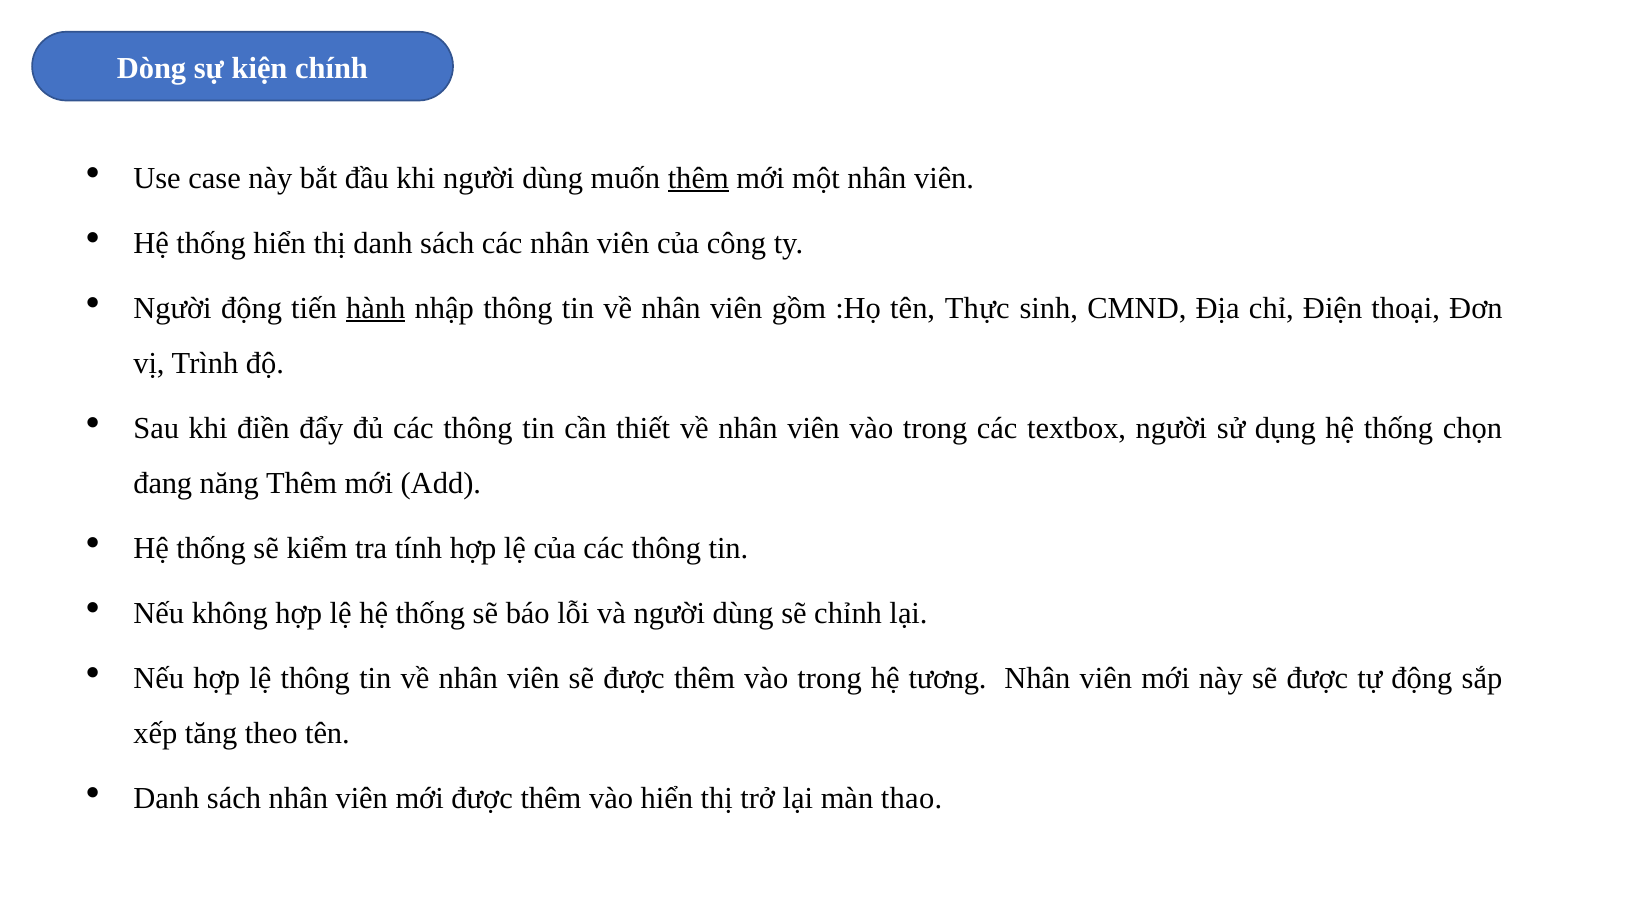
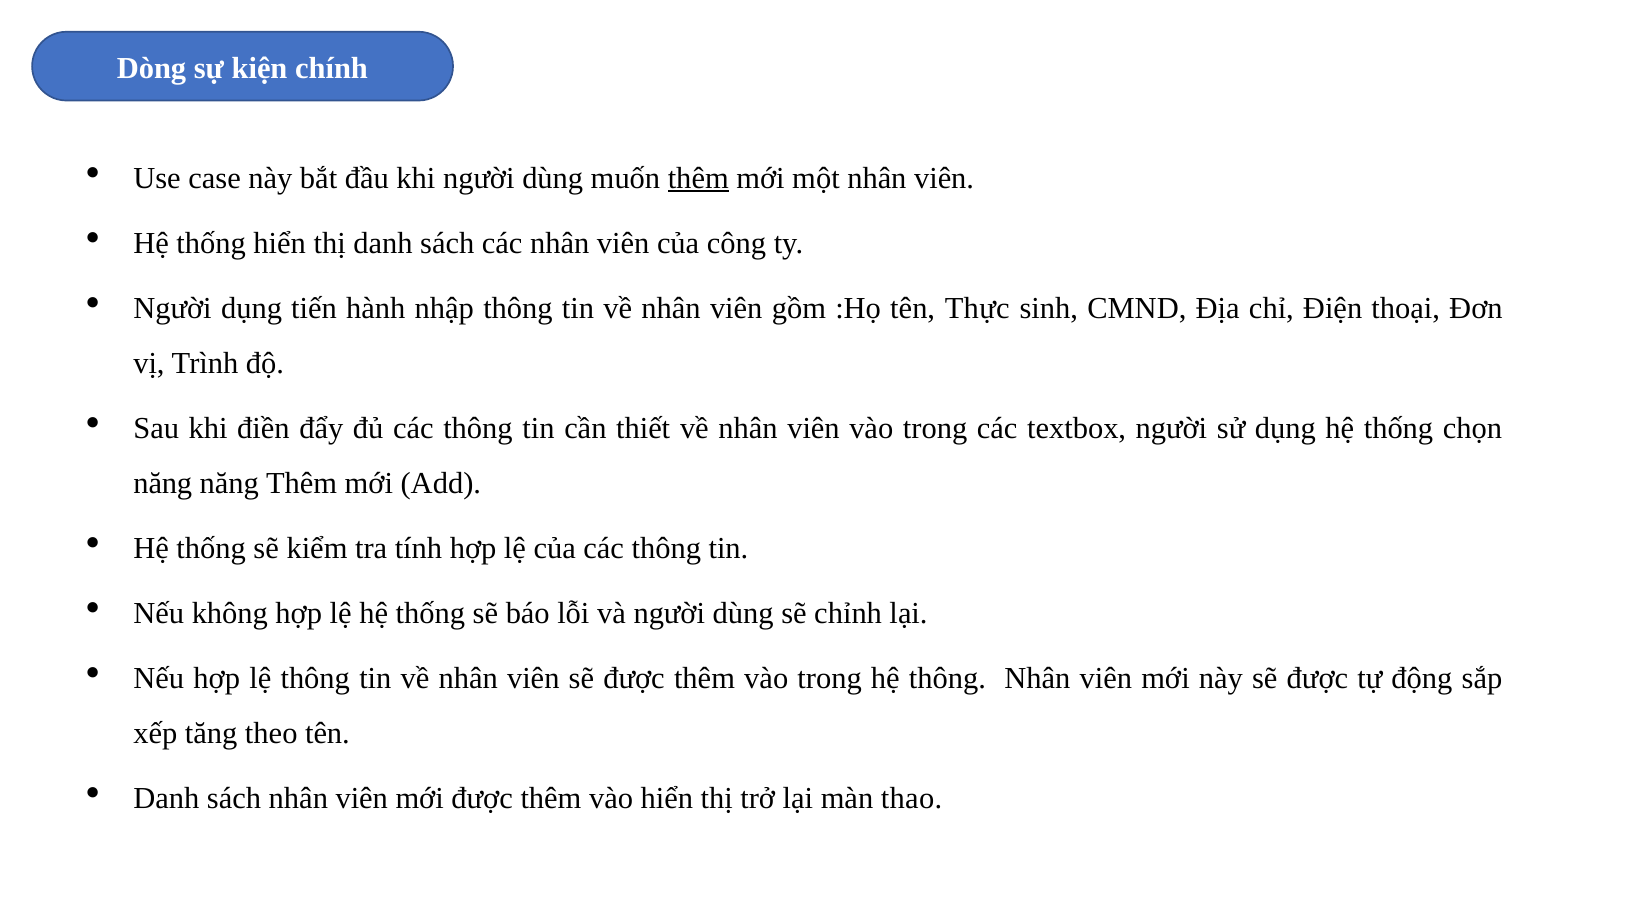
Người động: động -> dụng (252, 308)
hành underline: present -> none (376, 308)
đang: đang -> năng (163, 483)
hệ tương: tương -> thông (947, 679)
